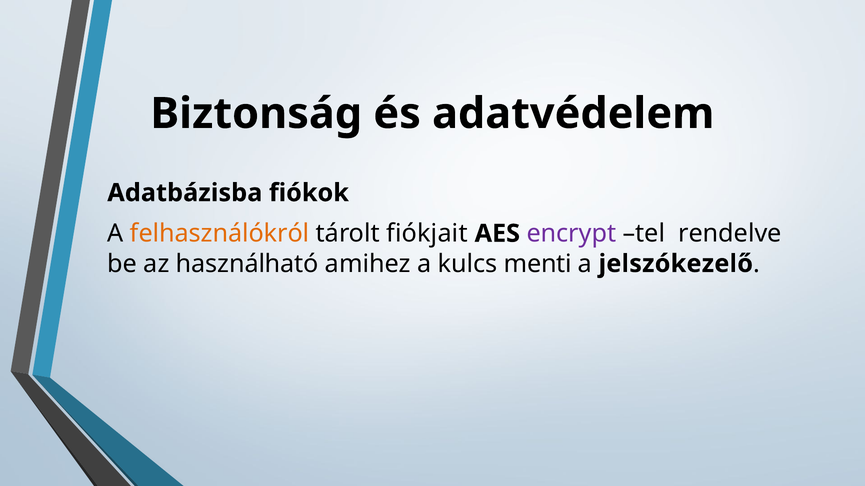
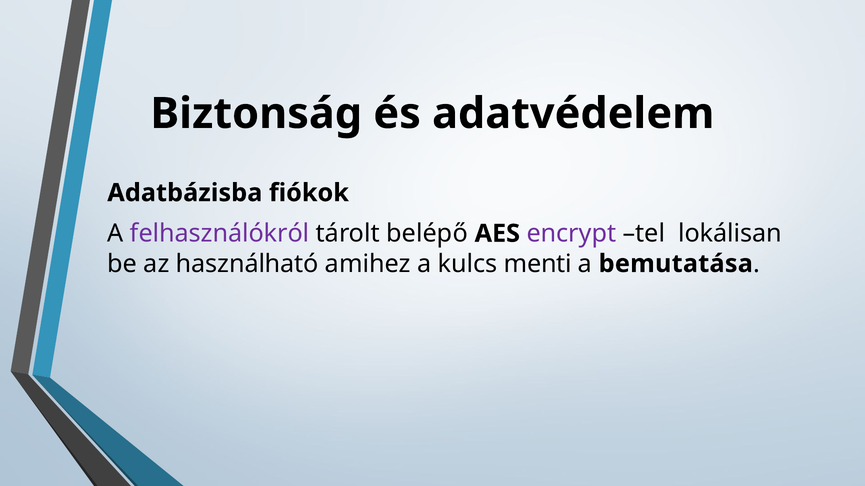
felhasználókról colour: orange -> purple (220, 234)
fiókjait: fiókjait -> belépő (427, 234)
rendelve: rendelve -> lokálisan (730, 234)
jelszókezelő: jelszókezelő -> bemutatása (676, 264)
